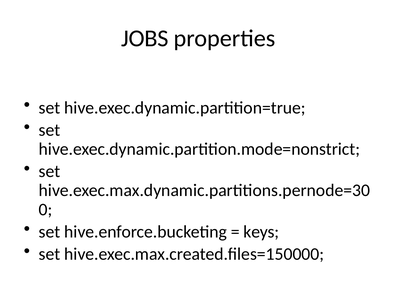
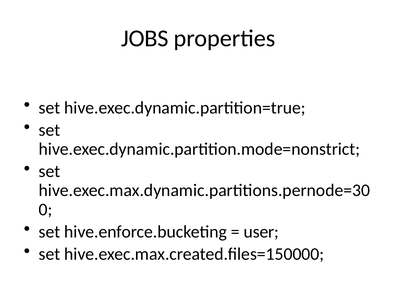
keys: keys -> user (261, 232)
